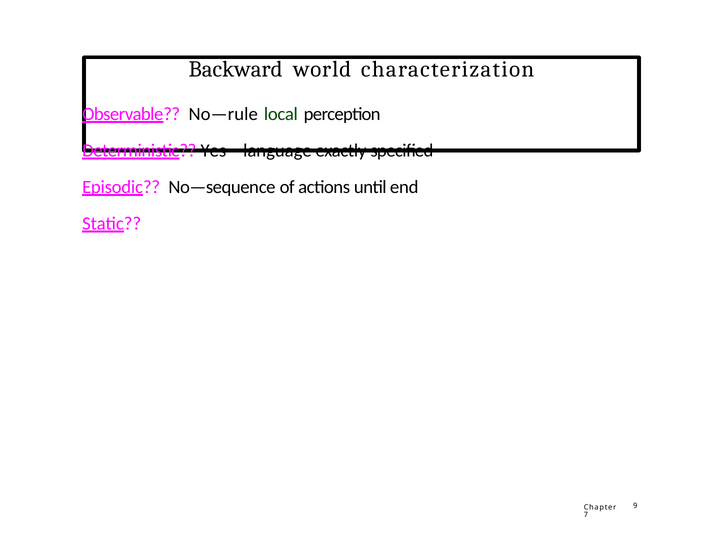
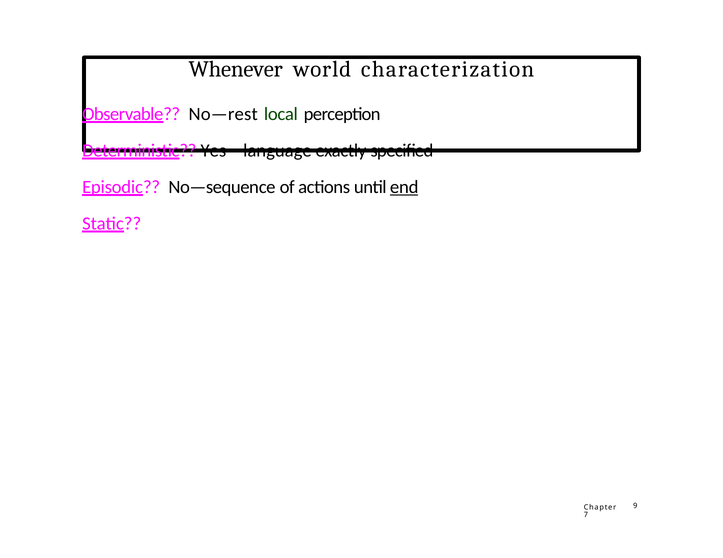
Backward: Backward -> Whenever (236, 69)
No—rule: No—rule -> No—rest (223, 114)
end underline: none -> present (404, 187)
